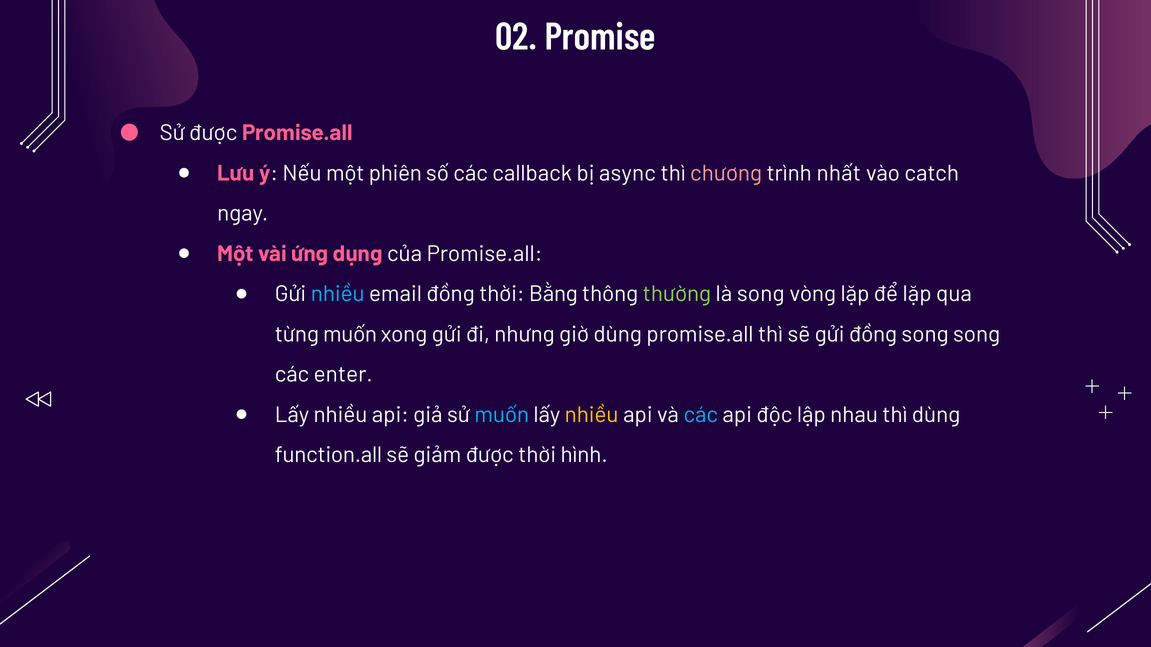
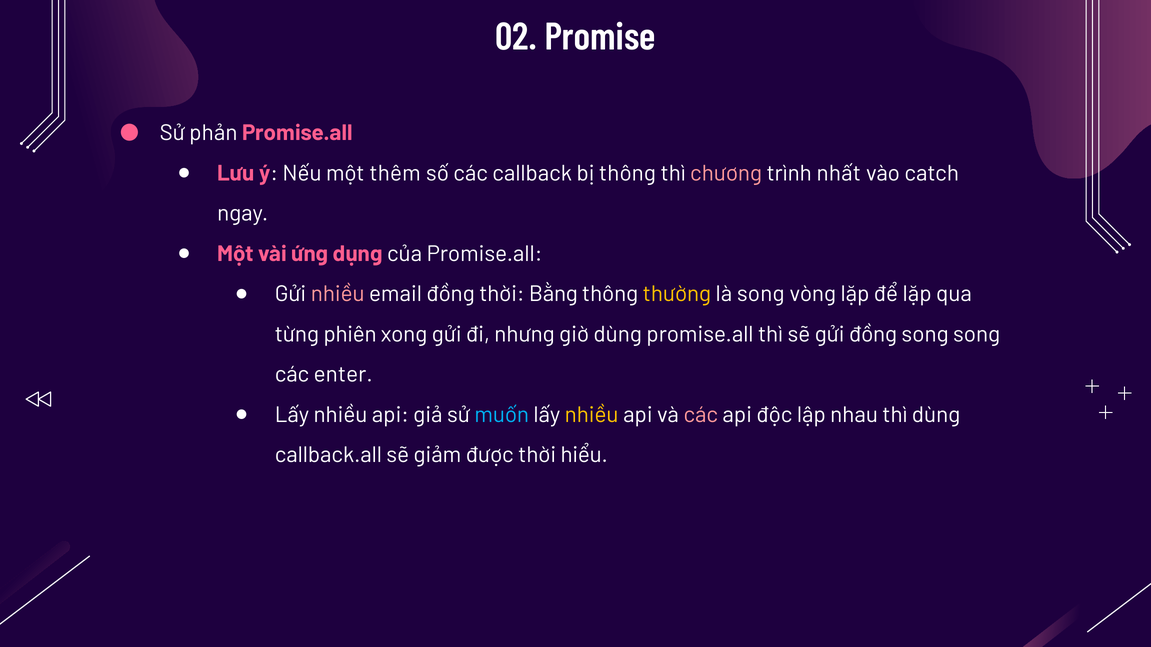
Sử được: được -> phản (213, 133)
phiên: phiên -> thêm (395, 173)
bị async: async -> thông (627, 173)
nhiều colour: light blue -> pink (338, 294)
thường colour: light green -> yellow (677, 294)
từng muốn: muốn -> phiên (350, 334)
các colour: light blue -> pink (701, 415)
function.all: function.all -> callback.all (328, 455)
hình: hình -> hiểu (584, 455)
